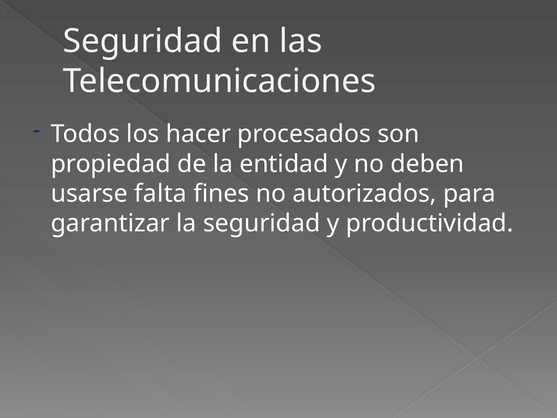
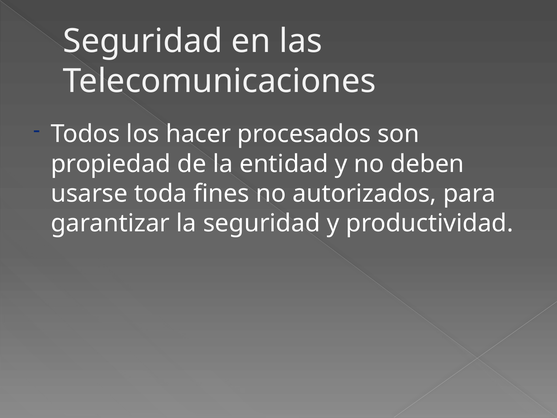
falta: falta -> toda (161, 193)
